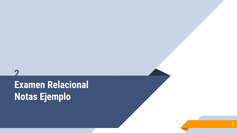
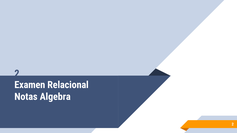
Ejemplo: Ejemplo -> Algebra (55, 97)
